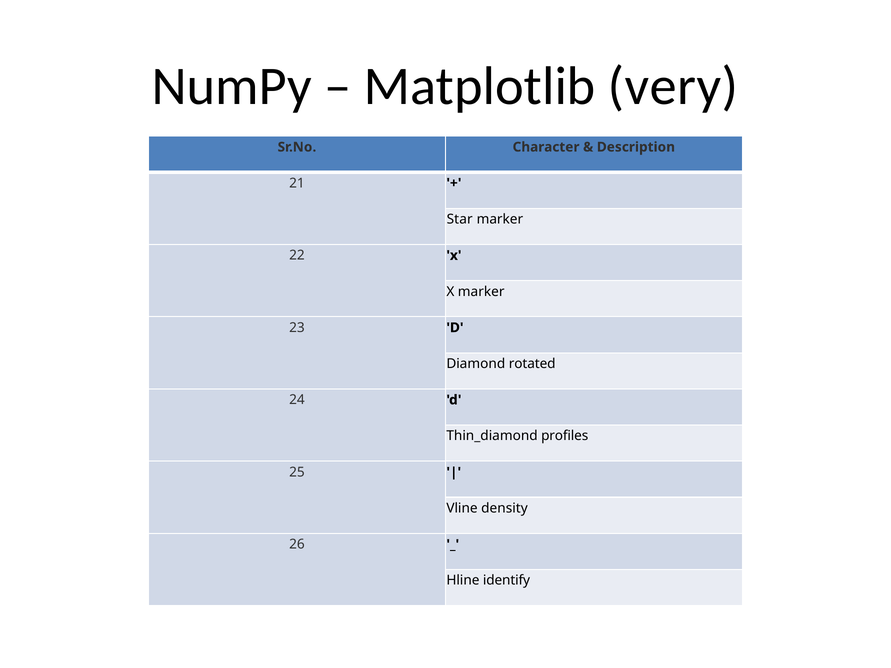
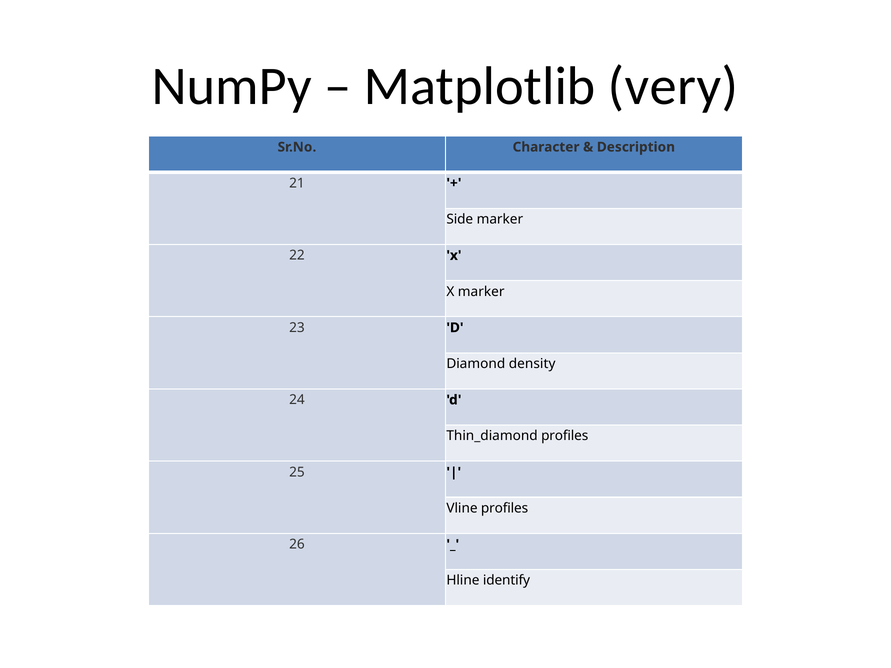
Star: Star -> Side (460, 219)
rotated: rotated -> density (532, 364)
Vline density: density -> profiles (505, 508)
